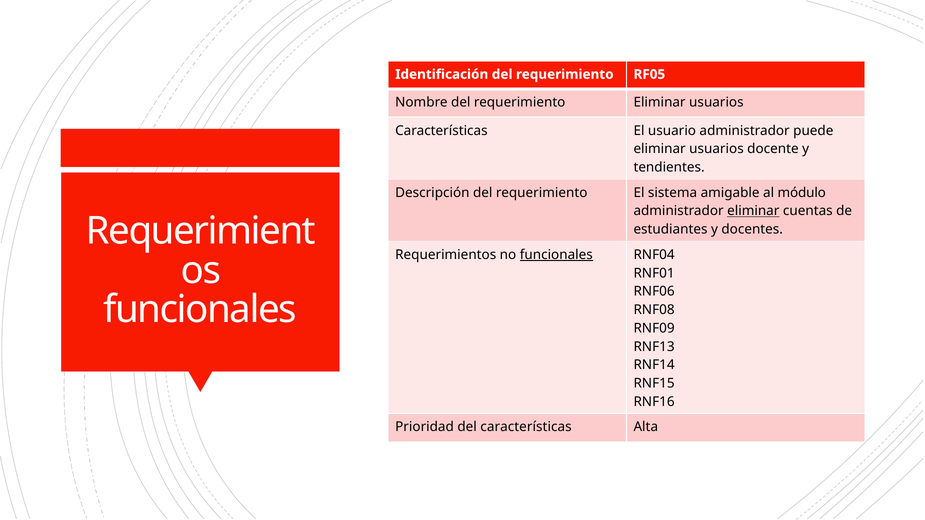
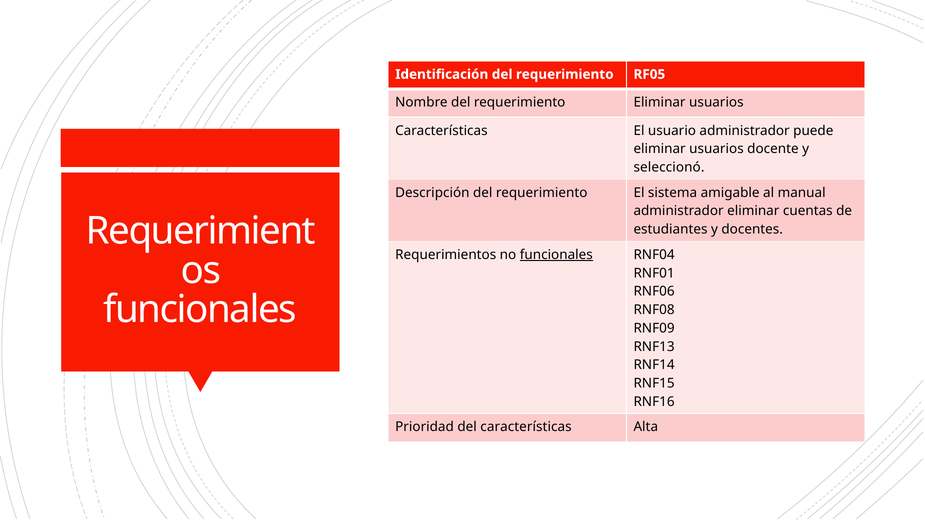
tendientes: tendientes -> seleccionó (669, 167)
módulo: módulo -> manual (802, 193)
eliminar underline: present -> none (753, 211)
